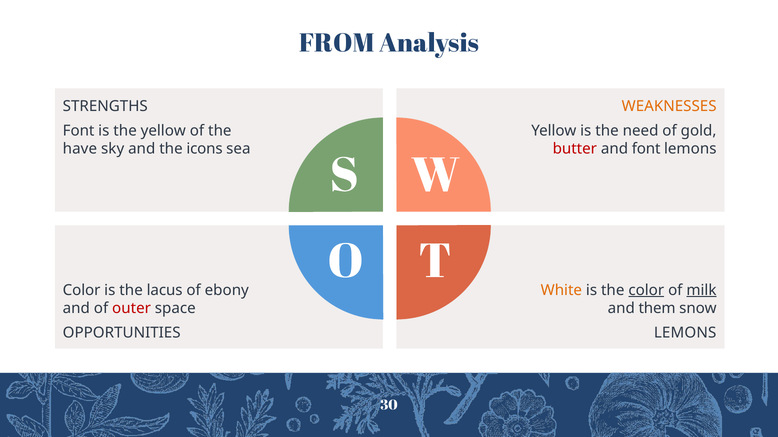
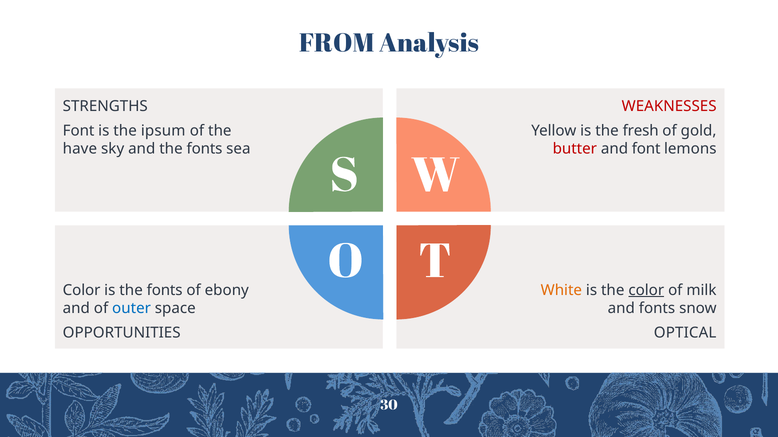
WEAKNESSES colour: orange -> red (669, 106)
the yellow: yellow -> ipsum (163, 131)
need: need -> fresh (641, 131)
and the icons: icons -> fonts (205, 149)
is the lacus: lacus -> fonts (165, 290)
milk underline: present -> none (701, 290)
outer colour: red -> blue (132, 309)
and them: them -> fonts (657, 309)
LEMONS: LEMONS -> OPTICAL (685, 333)
